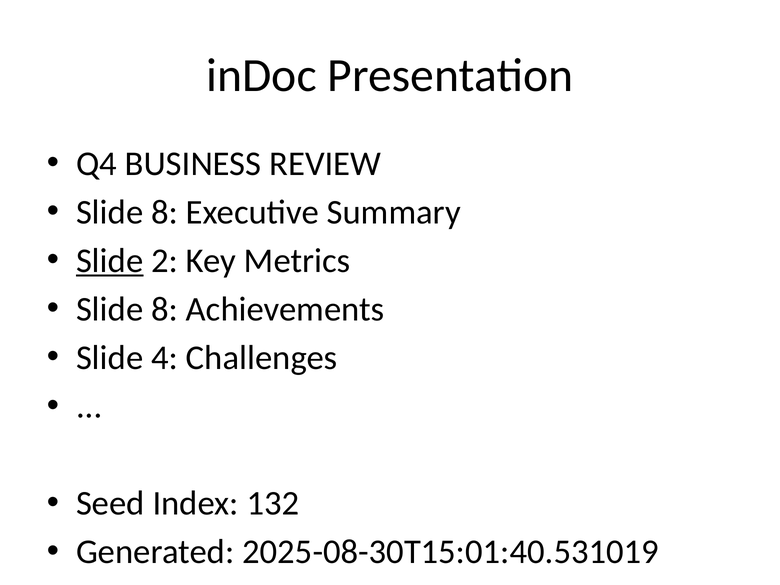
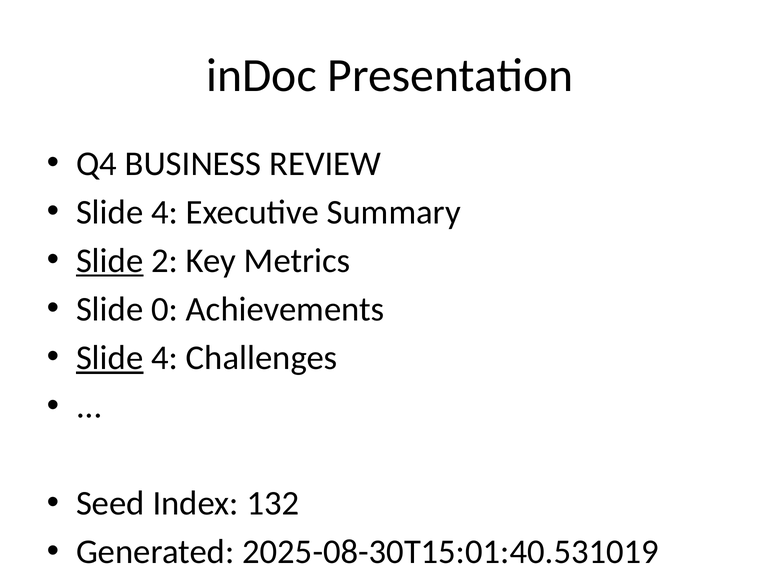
8: 8 -> 4 (165, 212)
8: 8 -> 0 (165, 309)
Slide underline: none -> present (110, 358)
